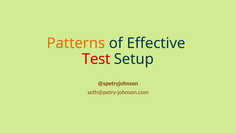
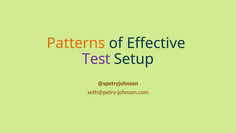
Test colour: red -> purple (96, 59)
